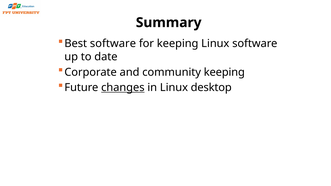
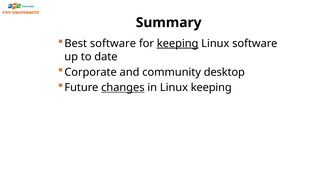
keeping underline: none -> present (178, 43)
community keeping: keeping -> desktop (224, 72)
Linux desktop: desktop -> keeping (211, 88)
